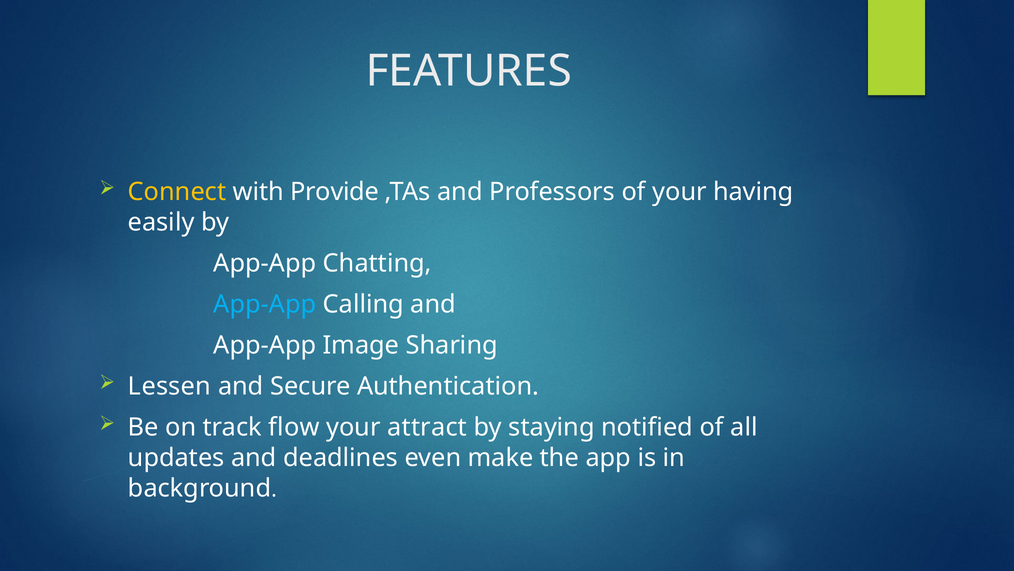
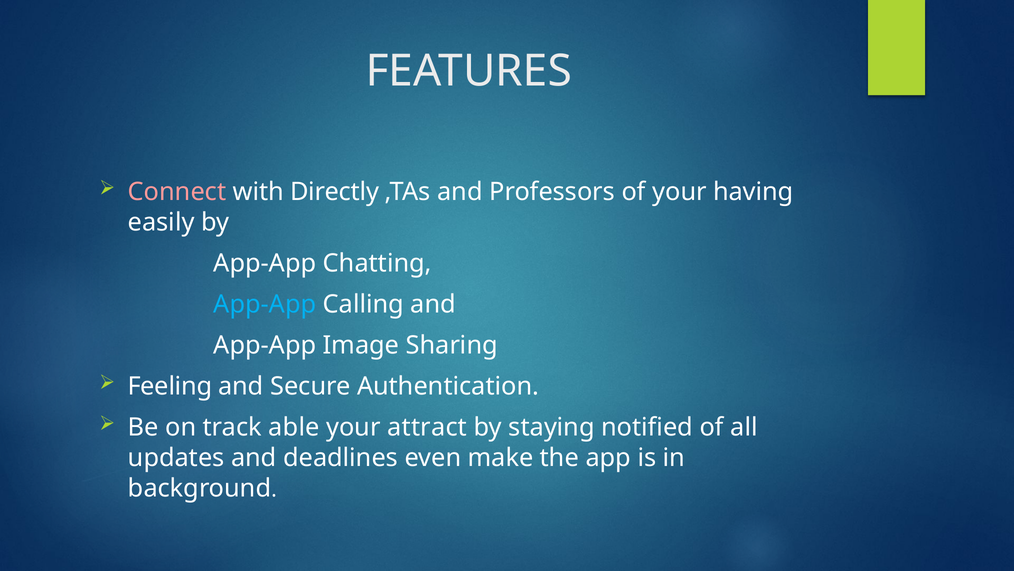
Connect colour: yellow -> pink (177, 192)
Provide: Provide -> Directly (335, 192)
Lessen: Lessen -> Feeling (170, 386)
flow: flow -> able (294, 427)
